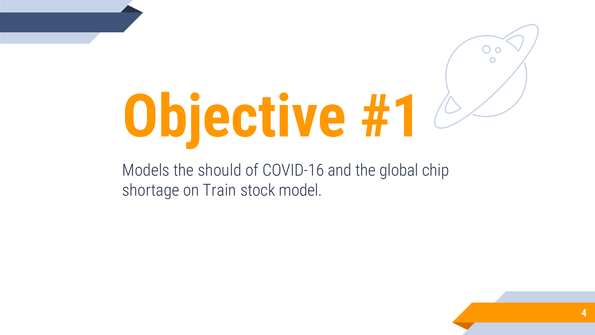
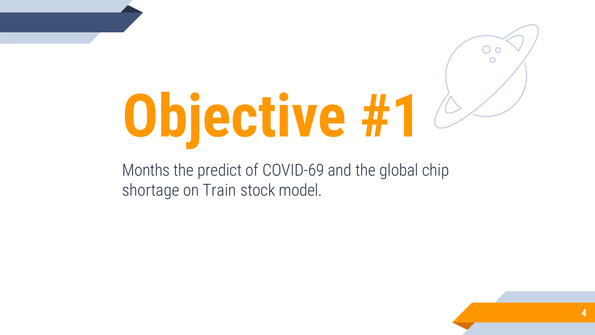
Models: Models -> Months (146, 170)
should: should -> predict (220, 170)
COVID-16: COVID-16 -> COVID-69 (293, 170)
